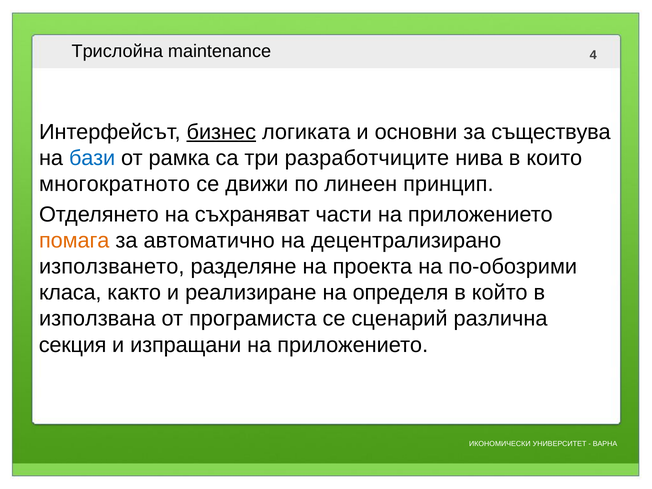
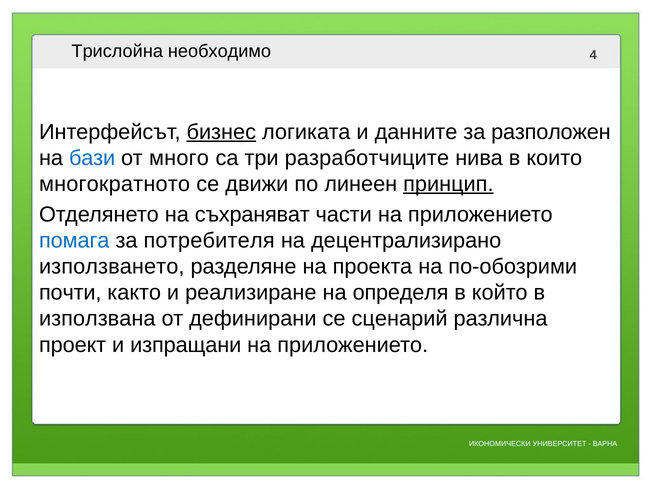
maintenance: maintenance -> необходимо (219, 51)
основни: основни -> данните (416, 132)
съществува: съществува -> разположен (551, 132)
рамка: рамка -> много (179, 158)
принцип underline: none -> present (448, 184)
помага colour: orange -> blue (74, 241)
автоматично: автоматично -> потребителя (209, 241)
класа: класа -> почти (70, 293)
програмиста: програмиста -> дефинирани (253, 319)
секция: секция -> проект (73, 345)
